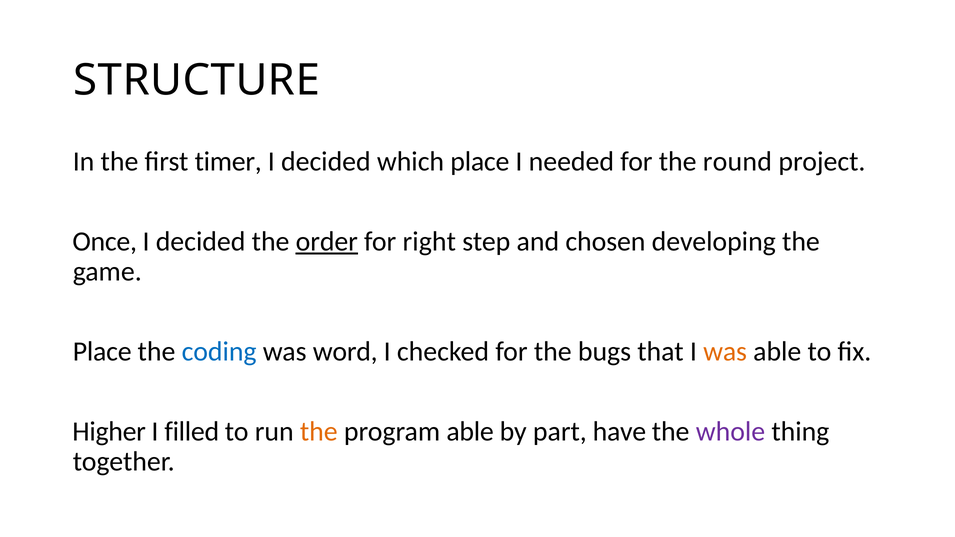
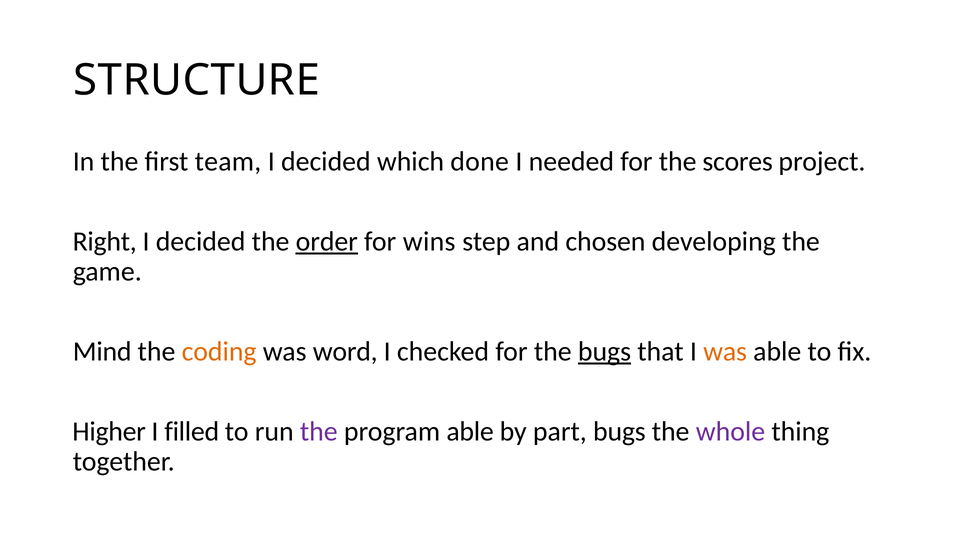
timer: timer -> team (228, 161)
which place: place -> done (480, 161)
round: round -> scores (738, 161)
Once: Once -> Right (105, 242)
right: right -> wins (429, 242)
Place: Place -> Mind (102, 352)
coding colour: blue -> orange (219, 352)
bugs underline: none -> present (604, 352)
the colour: orange -> purple (319, 432)
part have: have -> bugs (619, 432)
